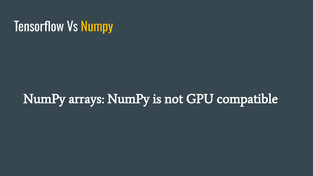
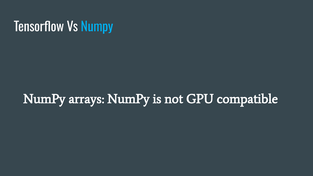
Numpy colour: yellow -> light blue (97, 27)
